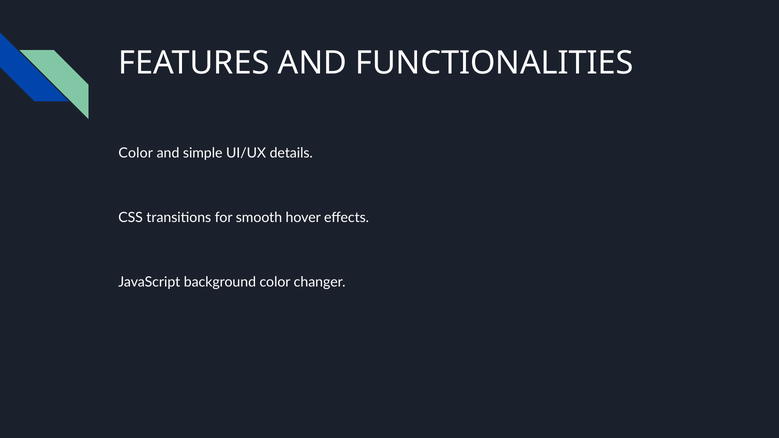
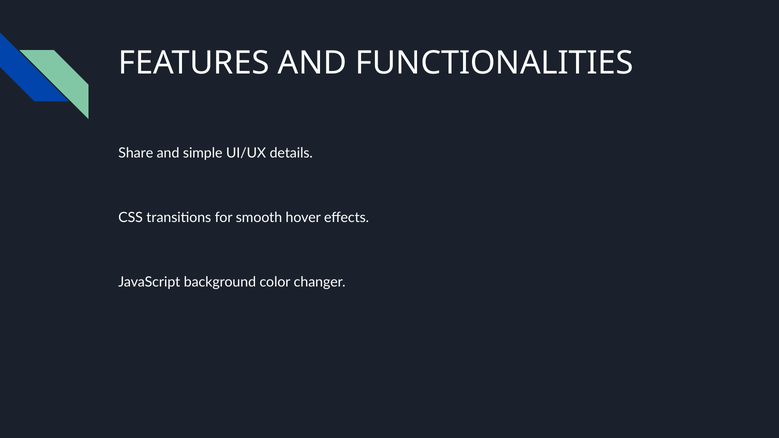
Color: Color -> Share (136, 153)
